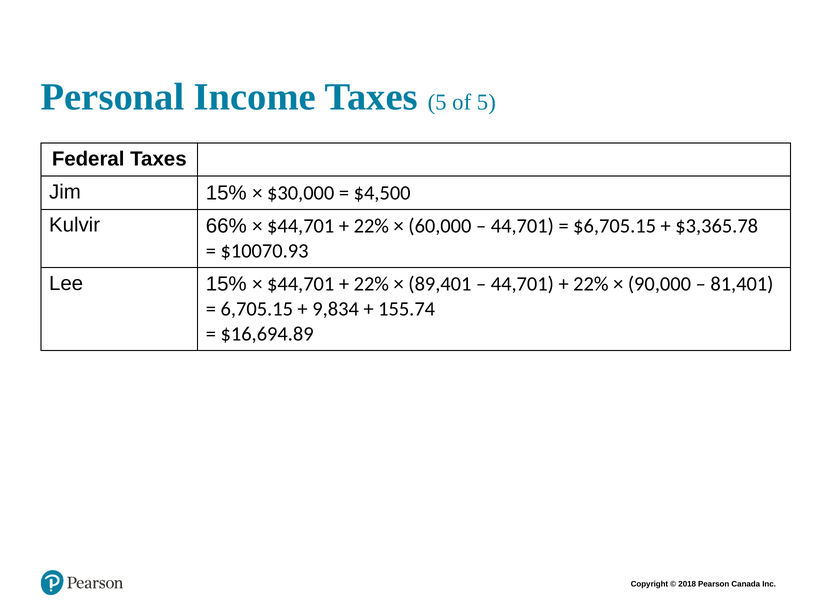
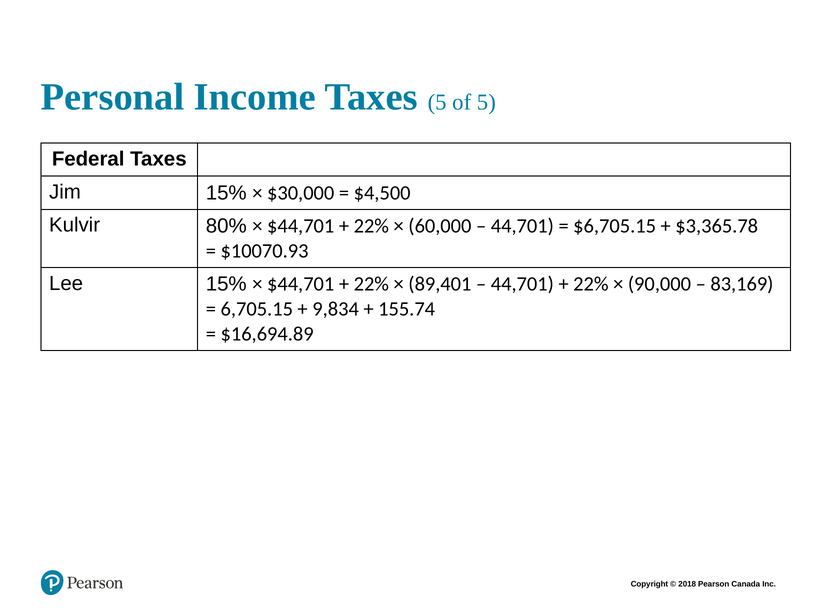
66%: 66% -> 80% (226, 226)
81,401: 81,401 -> 83,169 (742, 284)
